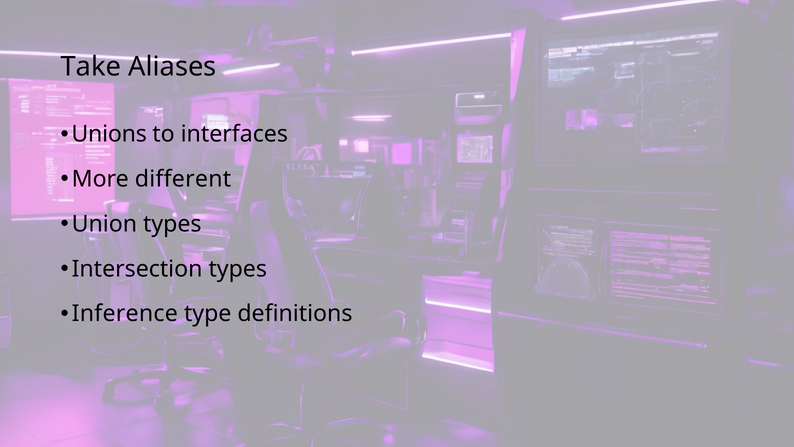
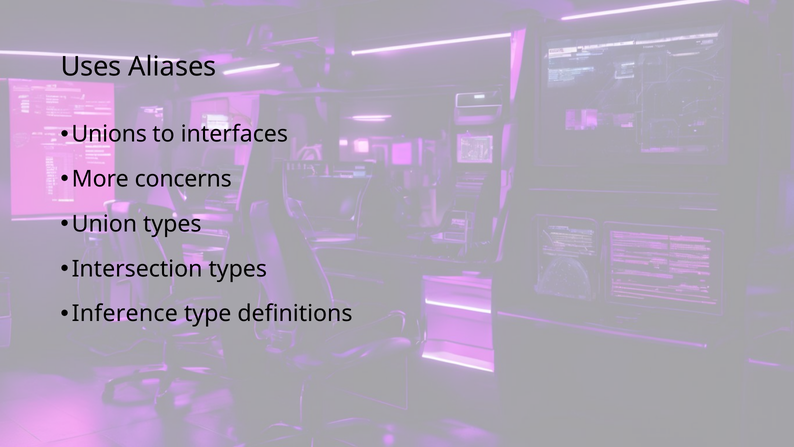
Take: Take -> Uses (91, 67)
different: different -> concerns (183, 179)
